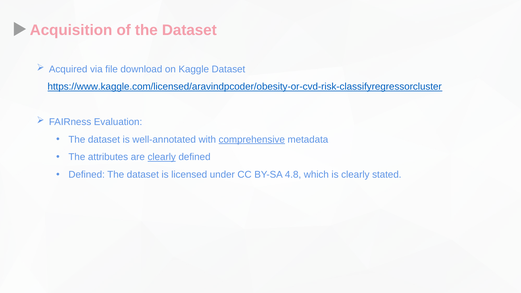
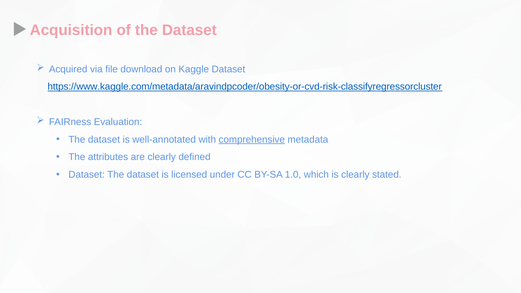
https://www.kaggle.com/licensed/aravindpcoder/obesity-or-cvd-risk-classifyregressorcluster: https://www.kaggle.com/licensed/aravindpcoder/obesity-or-cvd-risk-classifyregressorcluster -> https://www.kaggle.com/metadata/aravindpcoder/obesity-or-cvd-risk-classifyregressorcluster (245, 87)
clearly underline: present -> none (162, 157)
Defined: Defined -> Dataset (87, 175)
4.8: 4.8 -> 1.0 (293, 175)
